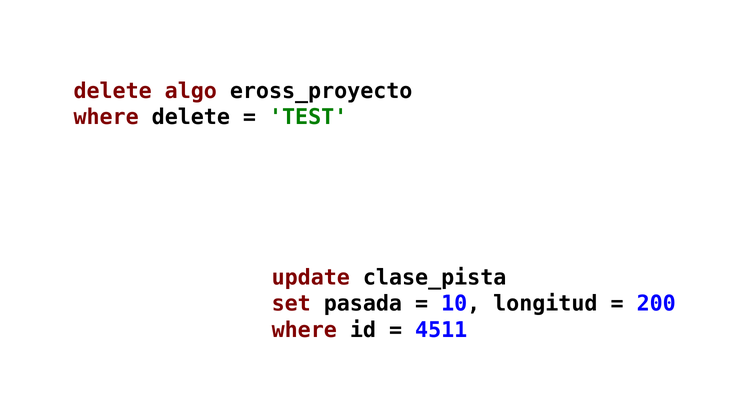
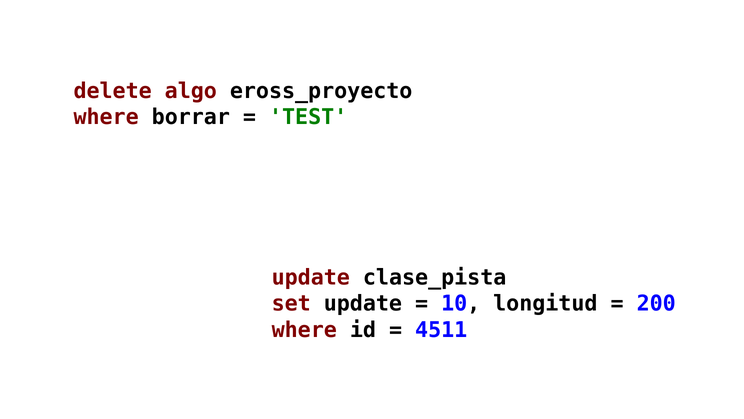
where delete: delete -> borrar (191, 117)
set pasada: pasada -> update (363, 303)
